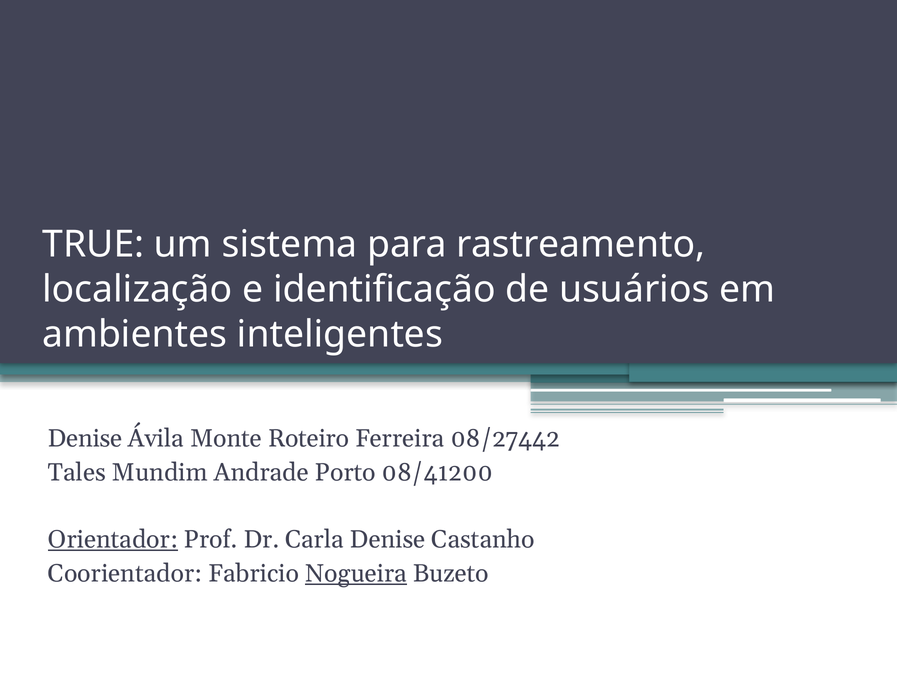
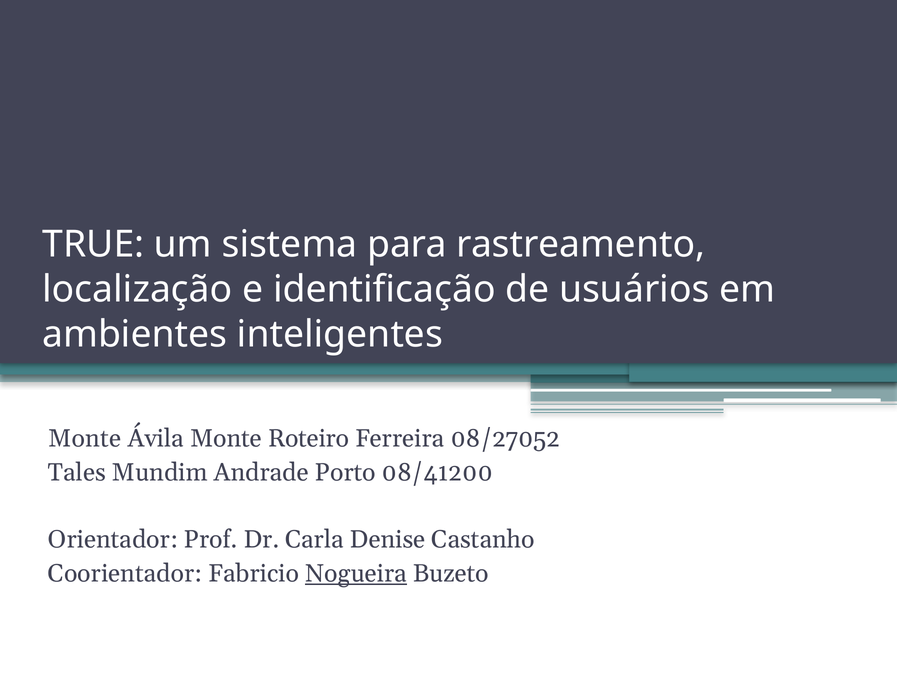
Denise: Denise -> Monte (85, 438)
08/27442: 08/27442 -> 08/27052 (505, 438)
Orientador underline: present -> none (113, 539)
